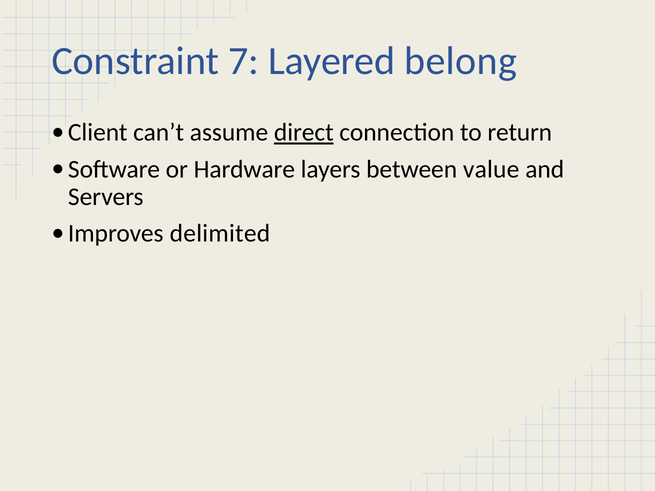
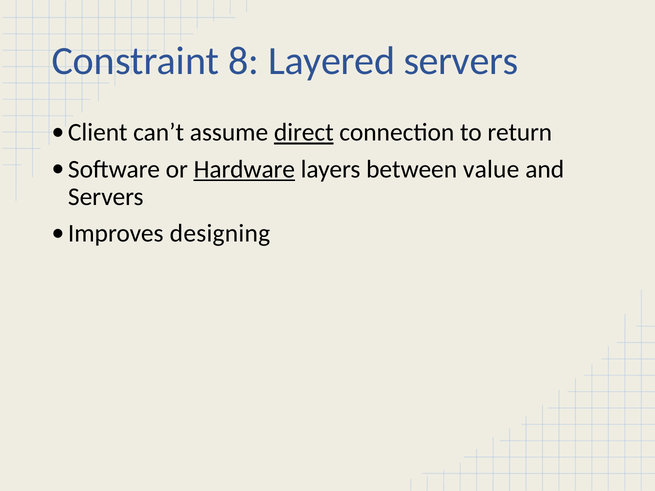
7: 7 -> 8 (244, 61)
Layered belong: belong -> servers (461, 61)
Hardware underline: none -> present (244, 169)
delimited: delimited -> designing (220, 233)
